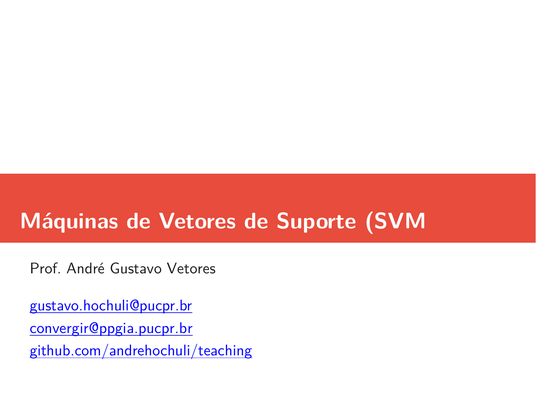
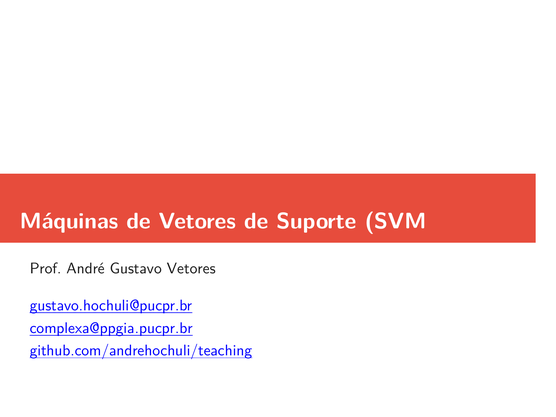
convergir@ppgia.pucpr.br: convergir@ppgia.pucpr.br -> complexa@ppgia.pucpr.br (111, 328)
